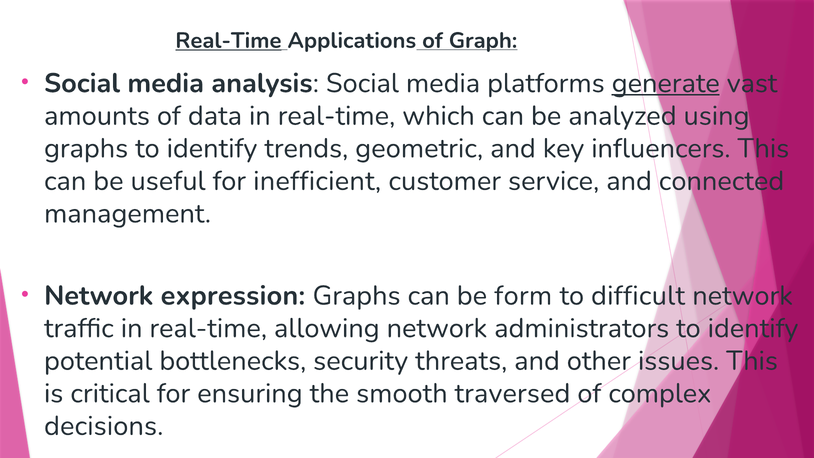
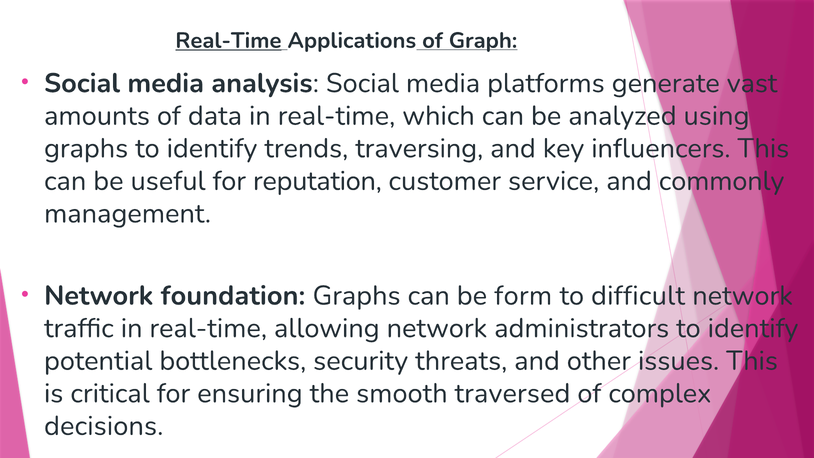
generate underline: present -> none (666, 83)
geometric: geometric -> traversing (419, 148)
inefficient: inefficient -> reputation (317, 181)
connected: connected -> commonly (722, 181)
expression: expression -> foundation (233, 296)
